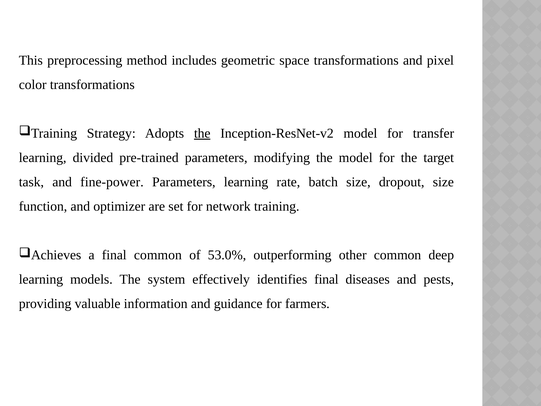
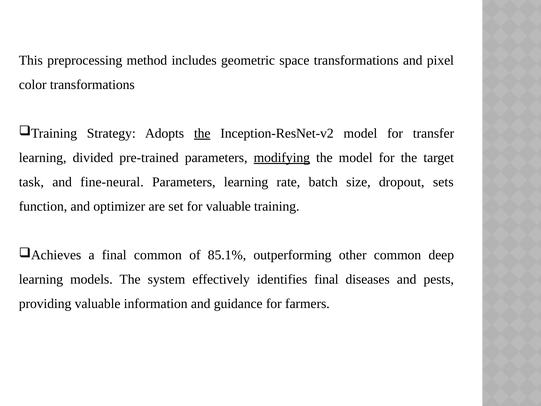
modifying underline: none -> present (282, 158)
fine-power: fine-power -> fine-neural (112, 182)
dropout size: size -> sets (443, 182)
for network: network -> valuable (228, 206)
53.0%: 53.0% -> 85.1% (227, 255)
